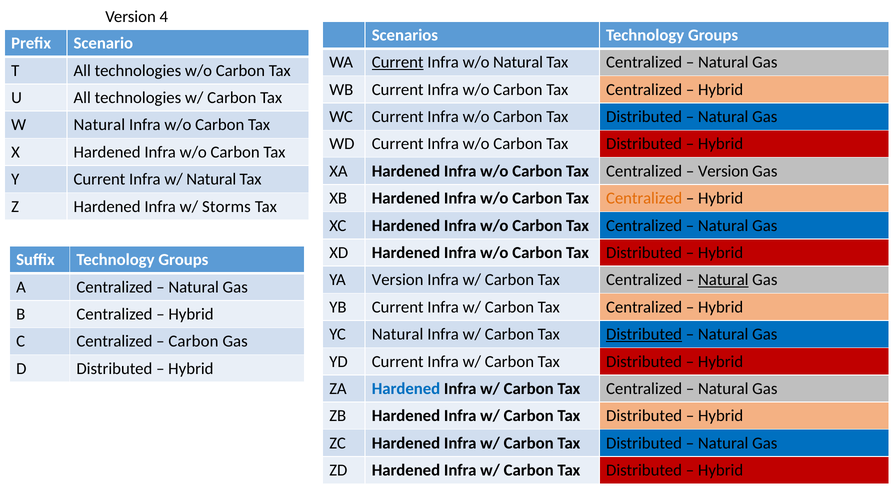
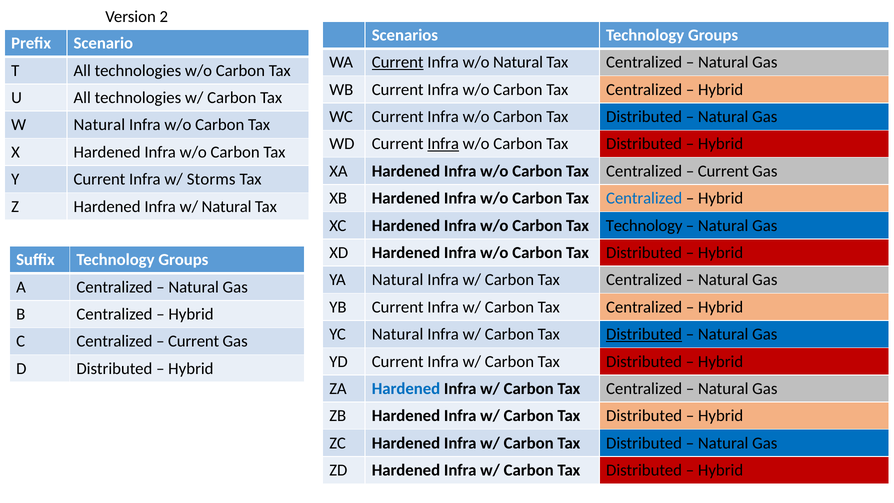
4: 4 -> 2 (164, 17)
Infra underline: none -> present (443, 144)
Version: Version -> Current (723, 171)
w/ Natural: Natural -> Storms (211, 179)
Centralized colour: orange -> blue (644, 198)
w/ Storms: Storms -> Natural (227, 206)
Centralized: Centralized -> Technology (644, 225)
YA Version: Version -> Natural (398, 280)
Natural underline: present -> none (723, 280)
Carbon: Carbon -> Current (194, 341)
